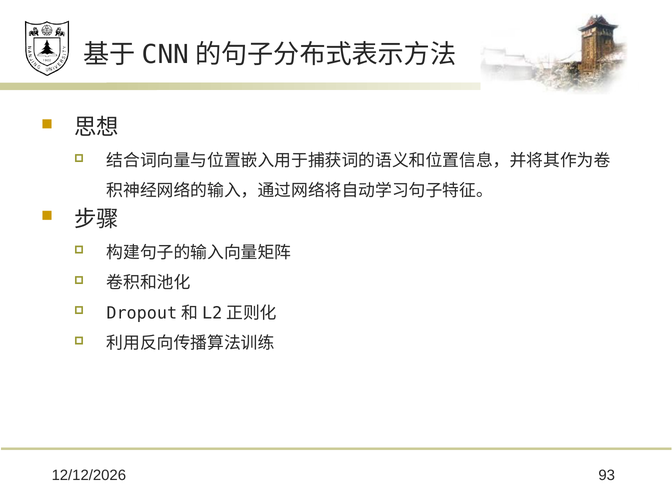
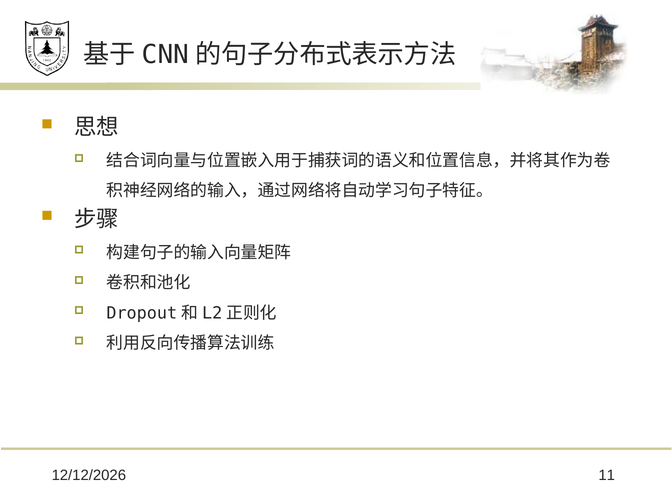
93: 93 -> 11 (607, 475)
